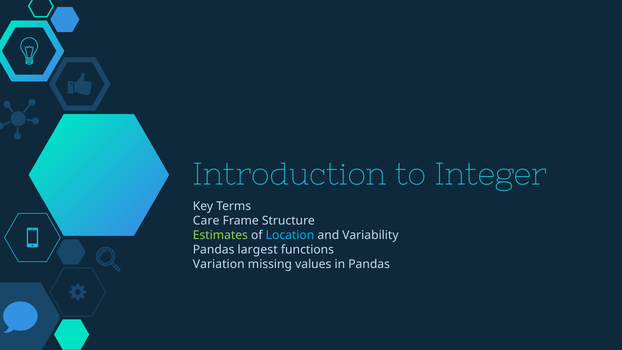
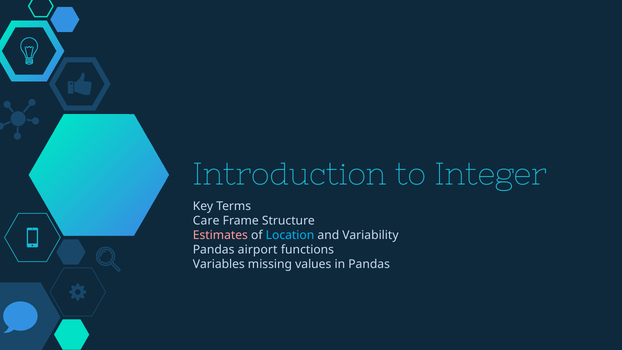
Estimates colour: light green -> pink (220, 235)
largest: largest -> airport (258, 250)
Variation: Variation -> Variables (219, 264)
